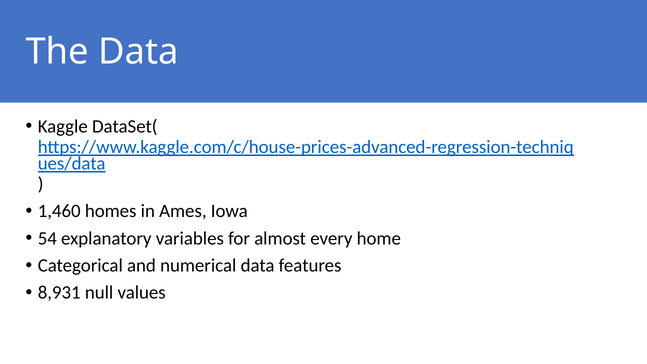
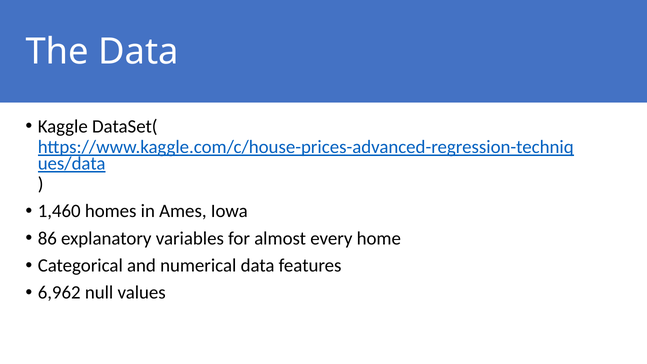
54: 54 -> 86 (47, 238)
8,931: 8,931 -> 6,962 (59, 293)
